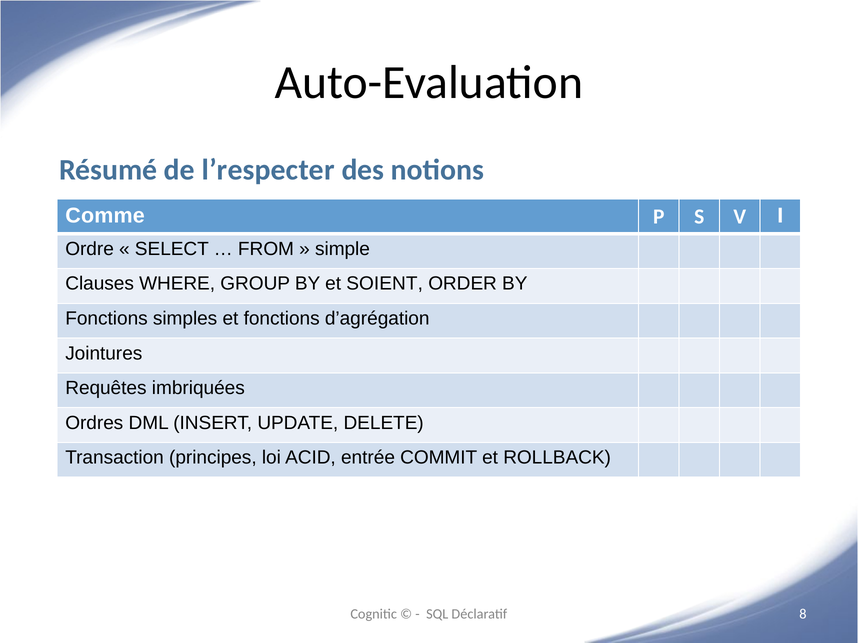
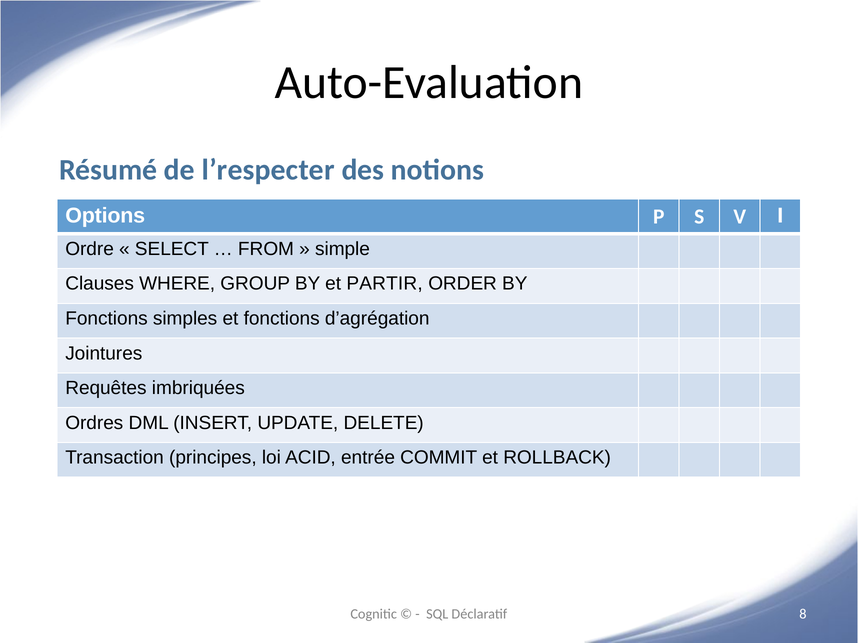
Comme: Comme -> Options (105, 216)
SOIENT: SOIENT -> PARTIR (385, 284)
